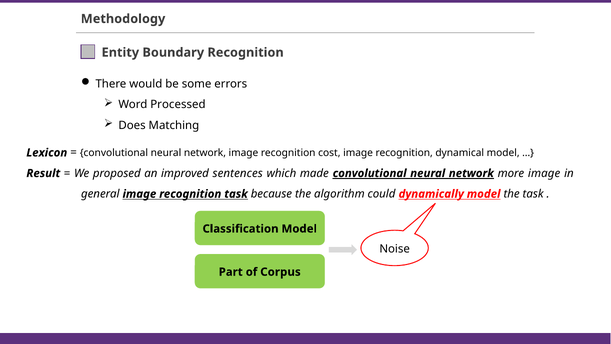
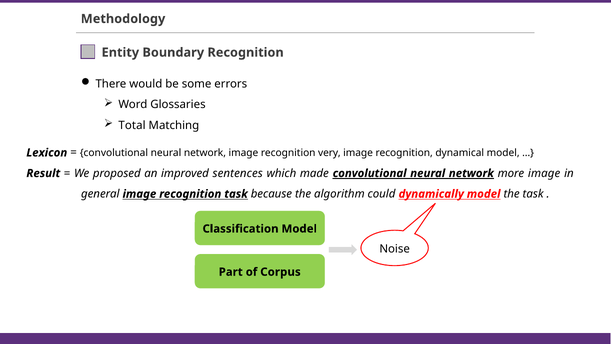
Processed: Processed -> Glossaries (178, 105)
Does: Does -> Total (132, 125)
cost: cost -> very (329, 153)
